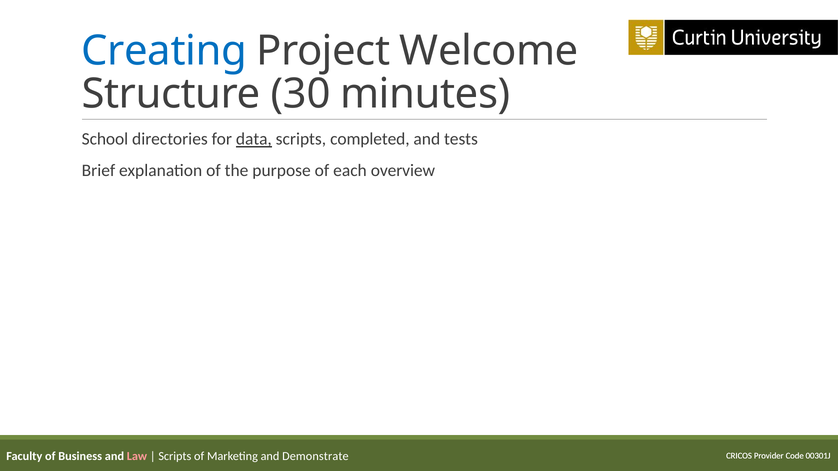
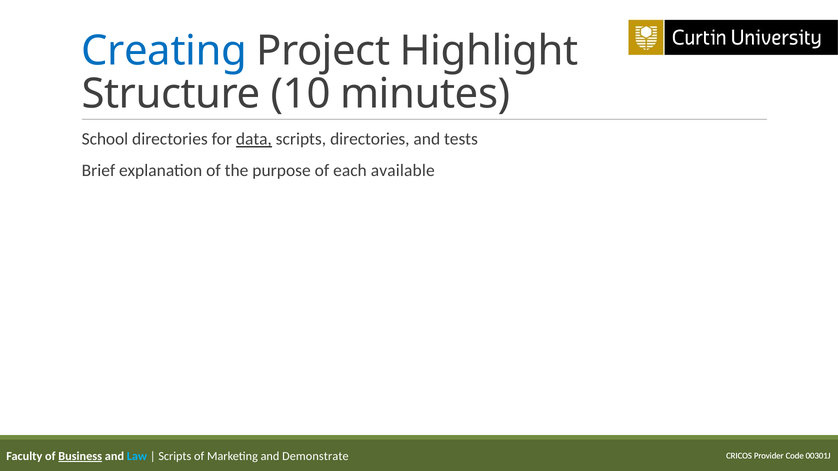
Welcome: Welcome -> Highlight (489, 51)
30: 30 -> 10 (301, 94)
scripts completed: completed -> directories (370, 139)
overview: overview -> available (403, 170)
Business underline: none -> present (80, 456)
Law colour: pink -> light blue (137, 456)
